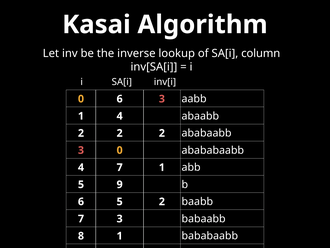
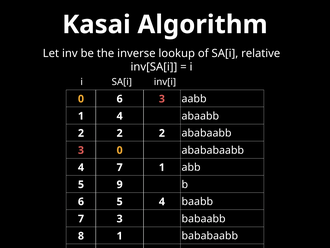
column: column -> relative (261, 53)
5 2: 2 -> 4 (162, 201)
